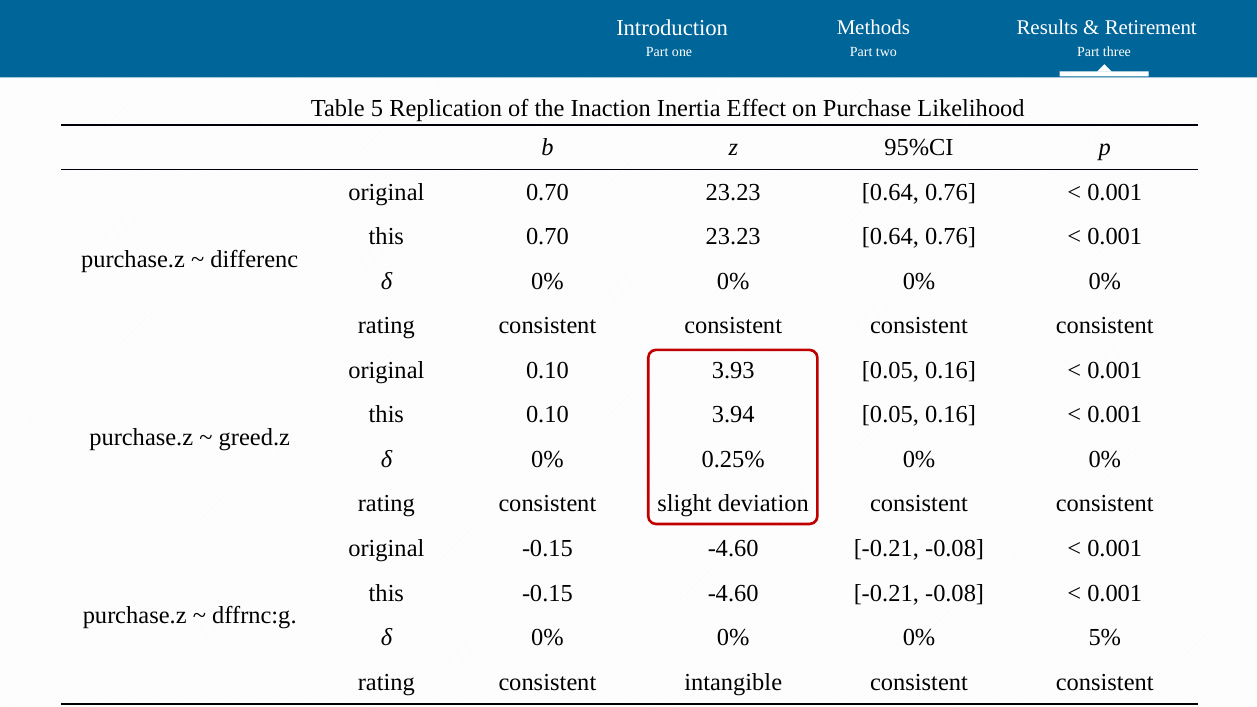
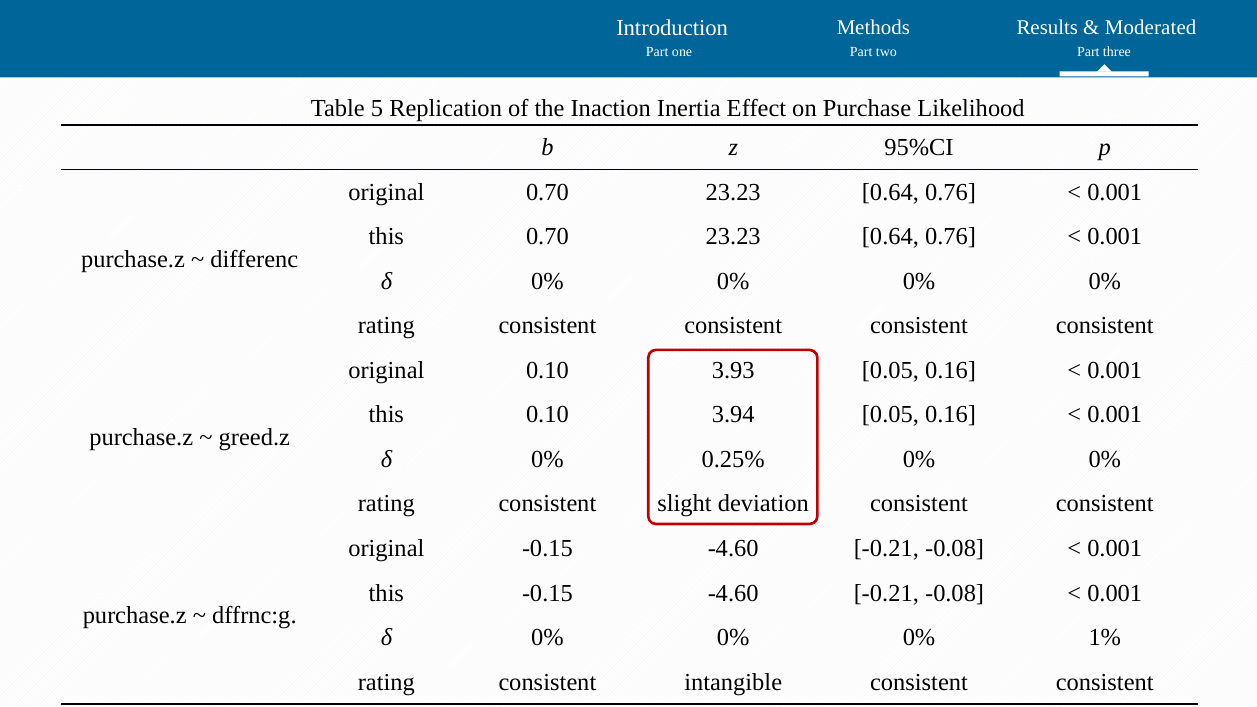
Retirement: Retirement -> Moderated (1151, 27)
5%: 5% -> 1% (1105, 638)
